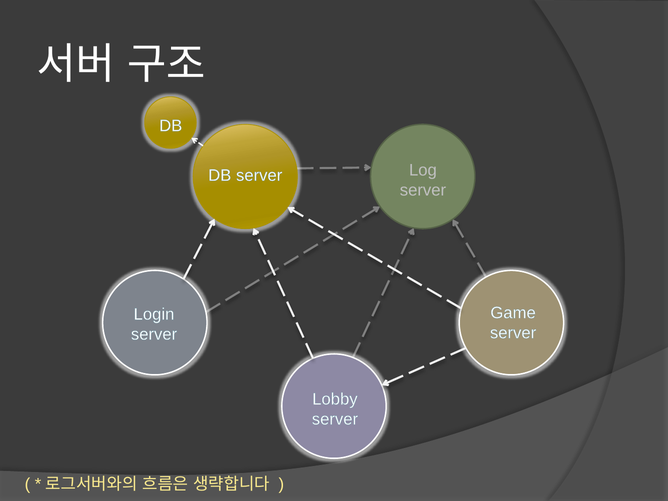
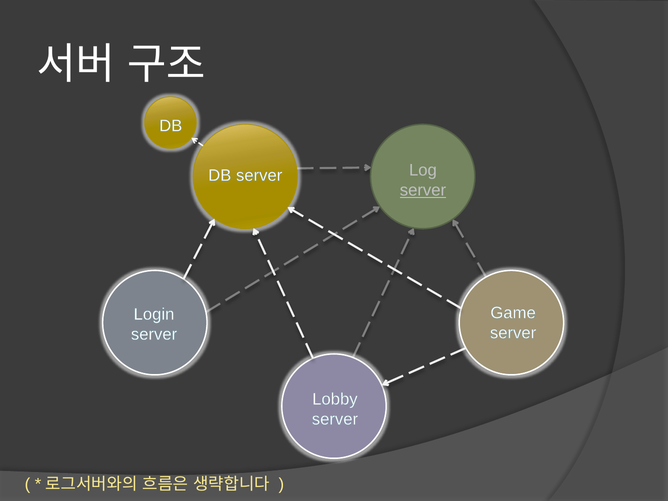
server underline: none -> present (423, 190)
